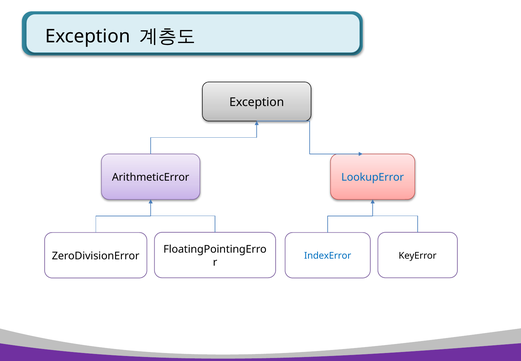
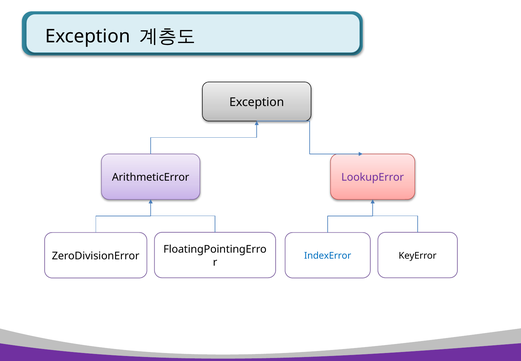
LookupError colour: blue -> purple (373, 177)
